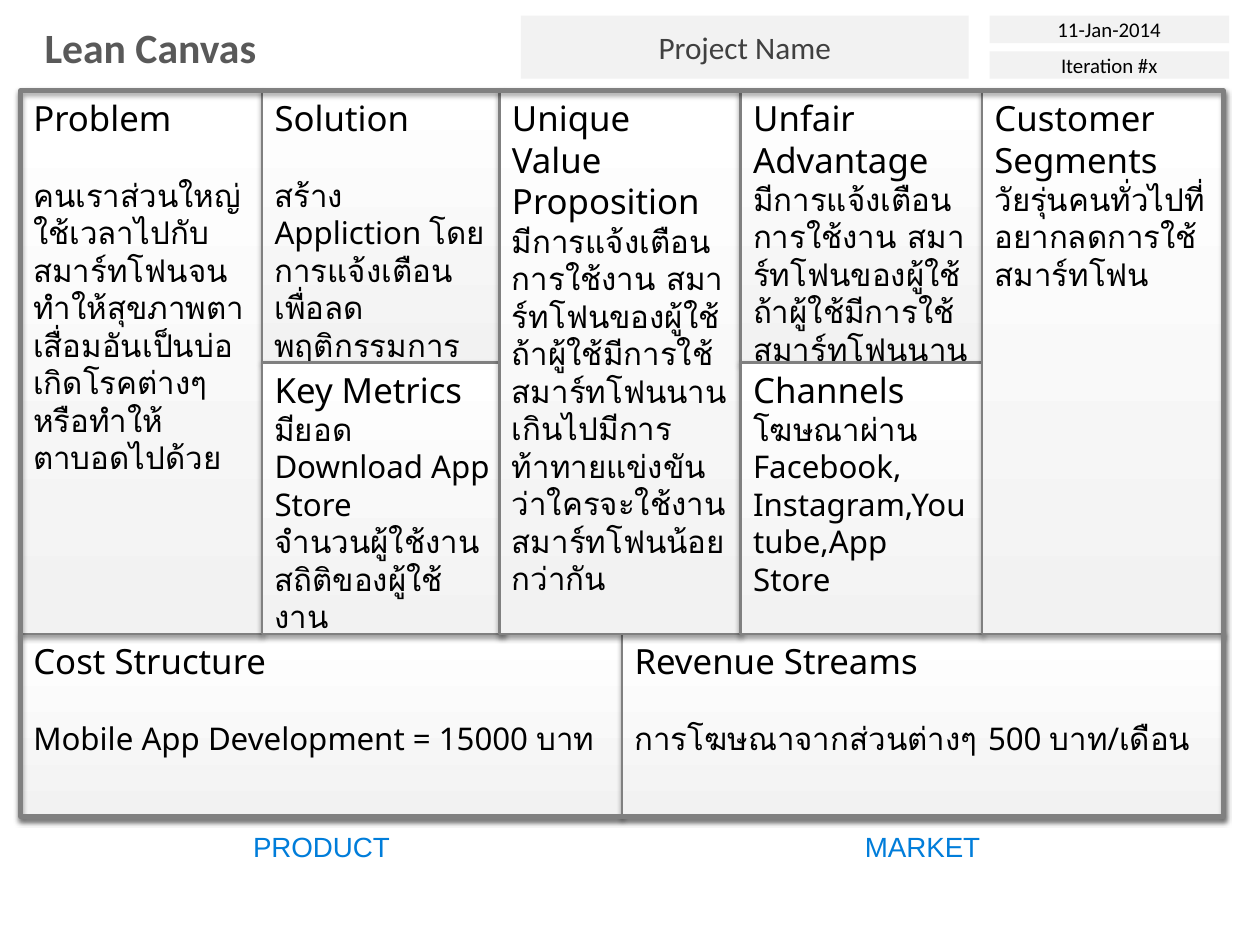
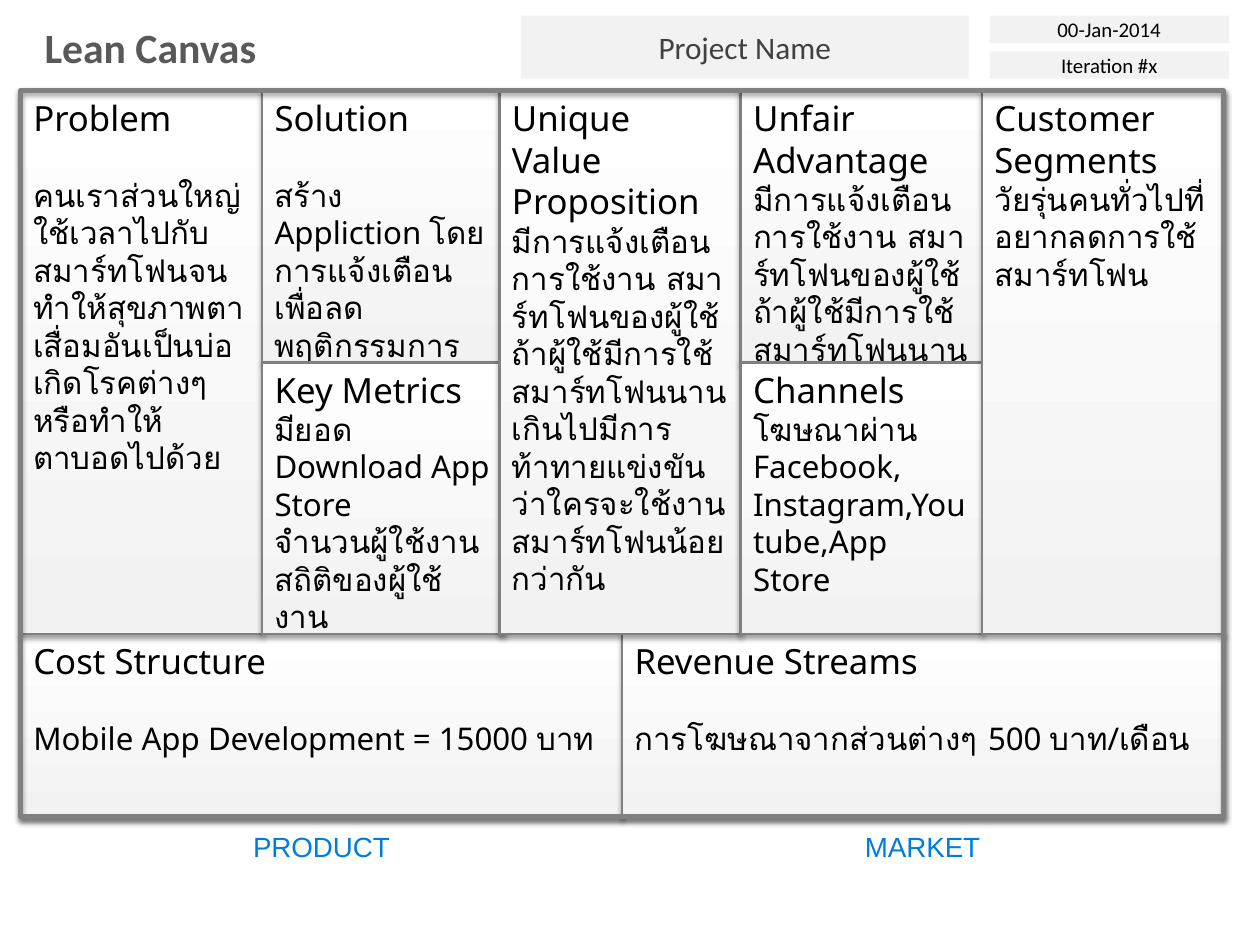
11-Jan-2014: 11-Jan-2014 -> 00-Jan-2014 (1109, 31)
